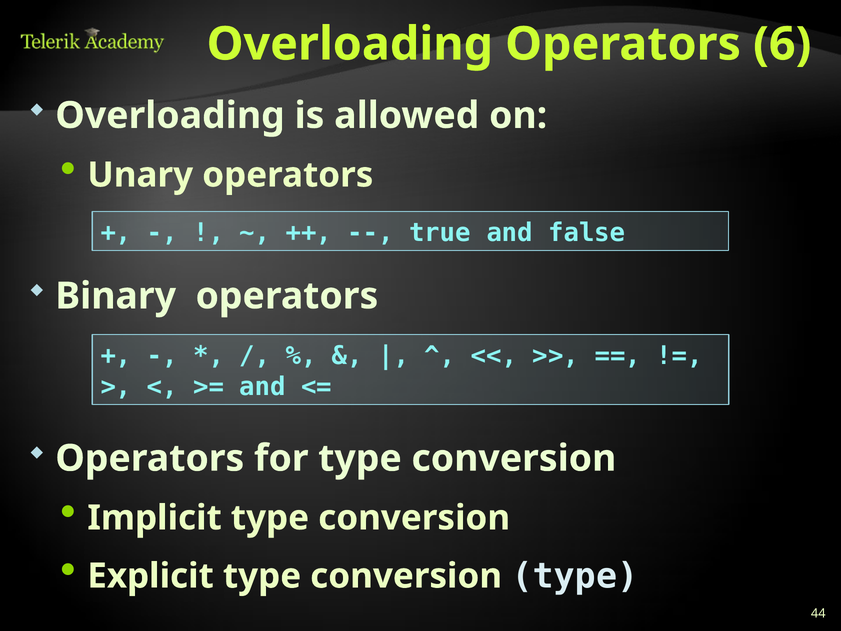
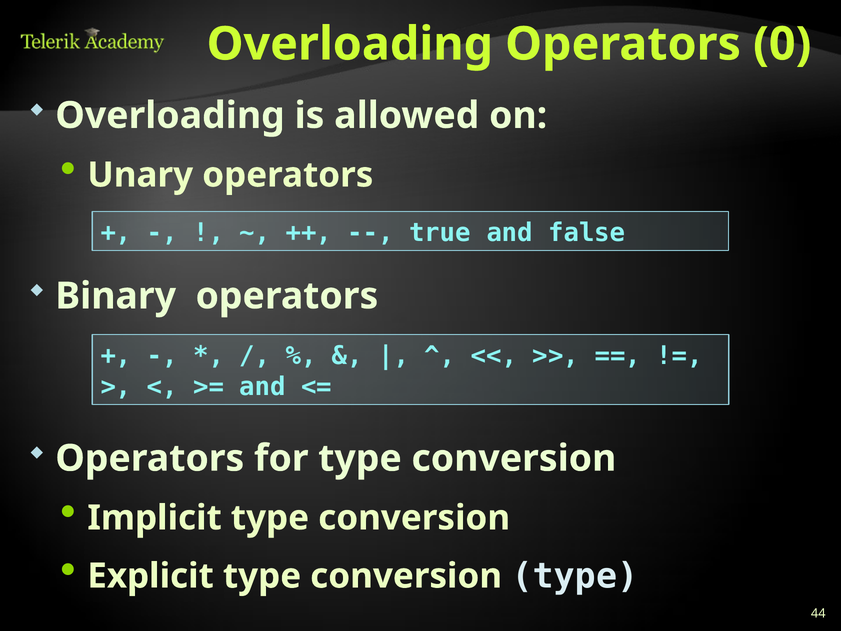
6: 6 -> 0 (782, 44)
